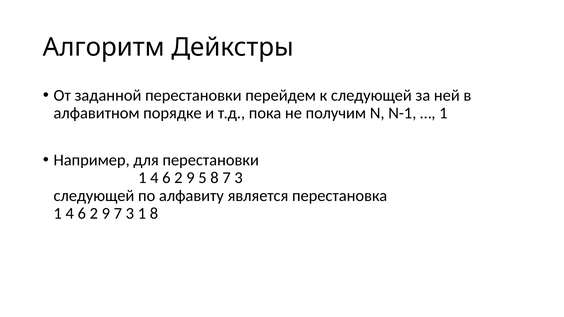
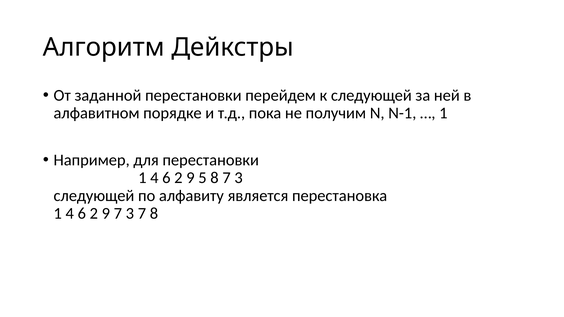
3 1: 1 -> 7 (142, 213)
